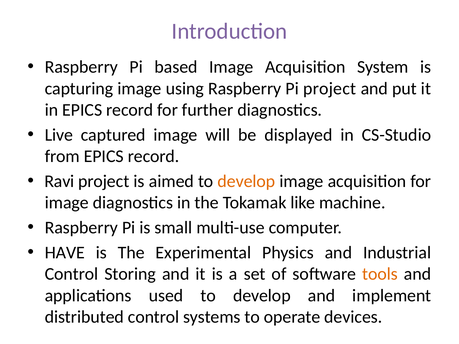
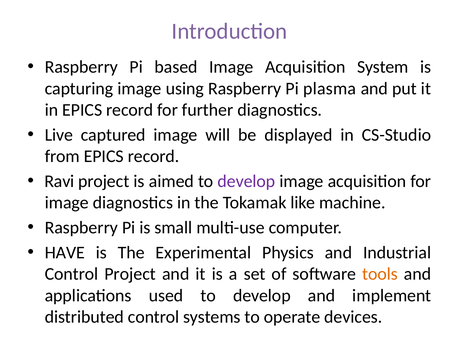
Pi project: project -> plasma (330, 89)
develop colour: orange -> purple (246, 181)
Control Storing: Storing -> Project (130, 274)
